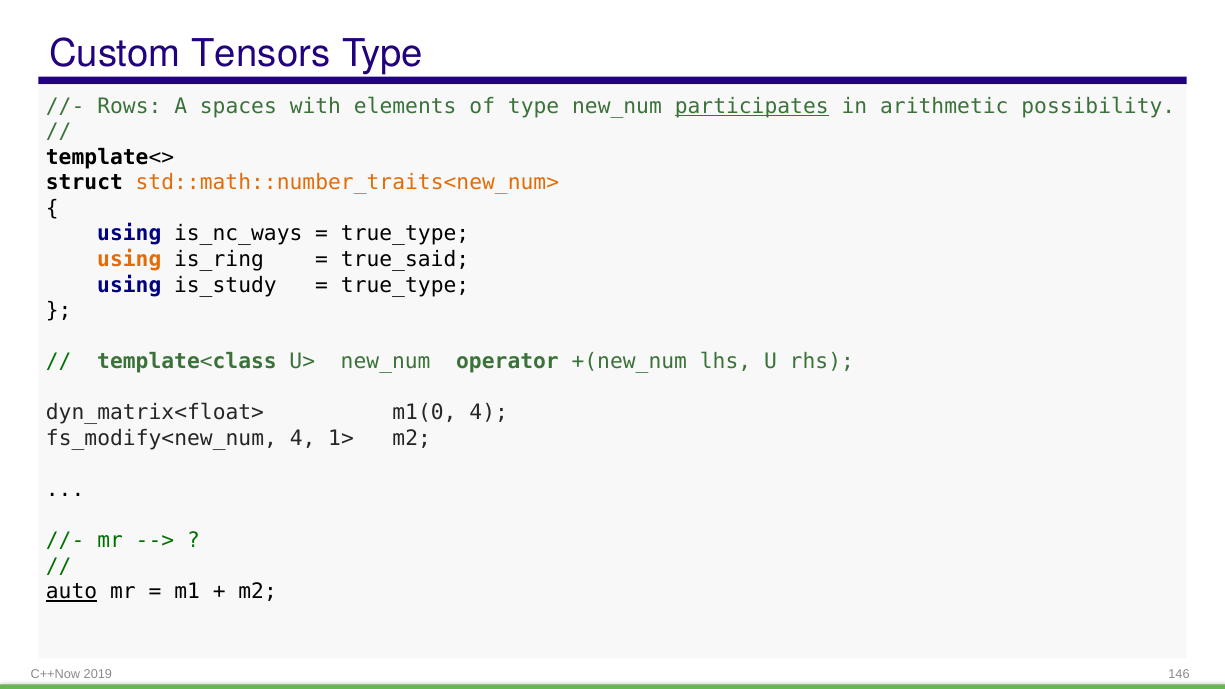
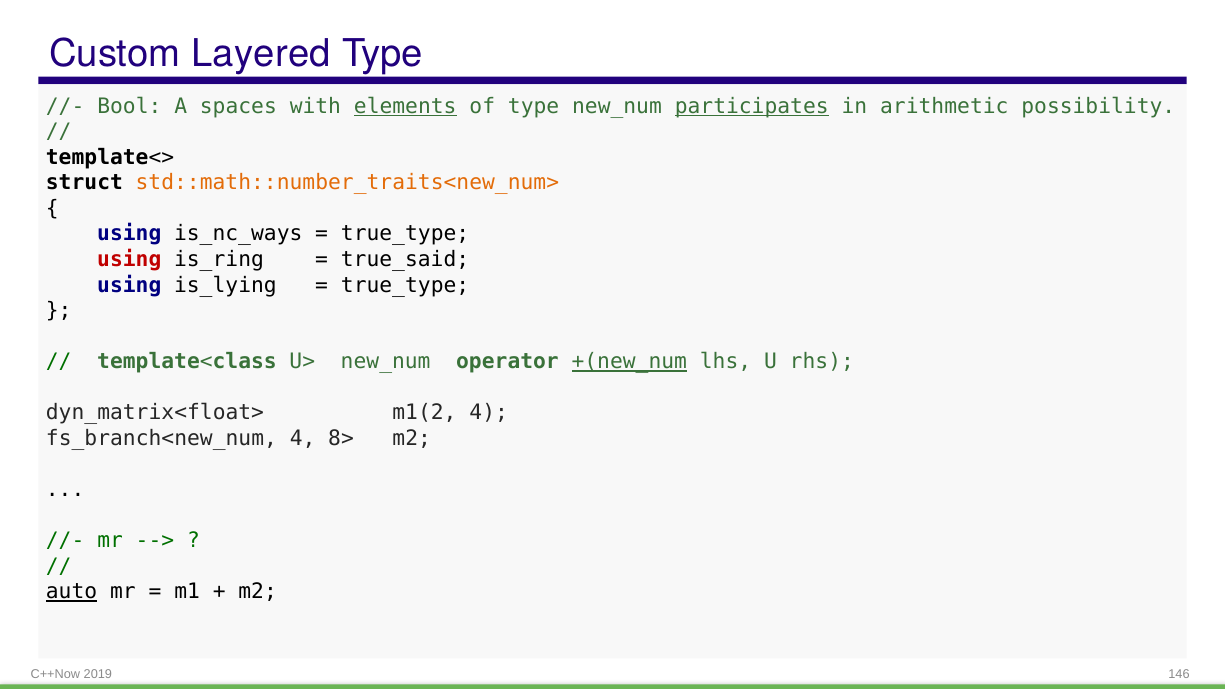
Tensors: Tensors -> Layered (261, 54)
Rows: Rows -> Bool (129, 106)
elements underline: none -> present (405, 106)
using colour: orange -> red (129, 260)
is_study: is_study -> is_lying (225, 285)
+(new_num underline: none -> present (629, 362)
m1(0: m1(0 -> m1(2 (424, 413)
fs_modify<new_num: fs_modify<new_num -> fs_branch<new_num (161, 438)
1>: 1> -> 8> (341, 438)
